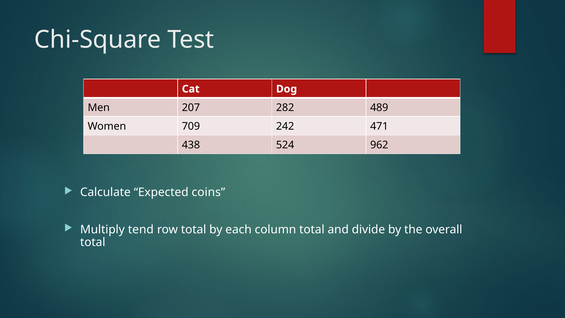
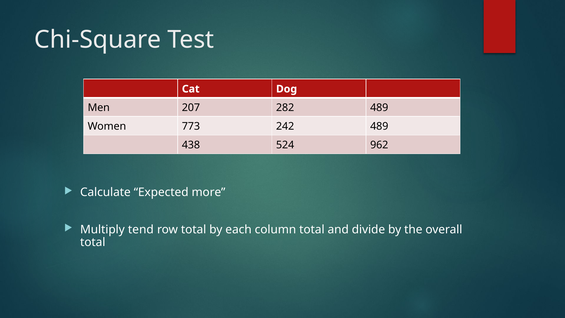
709: 709 -> 773 (191, 126)
242 471: 471 -> 489 (379, 126)
coins: coins -> more (208, 192)
